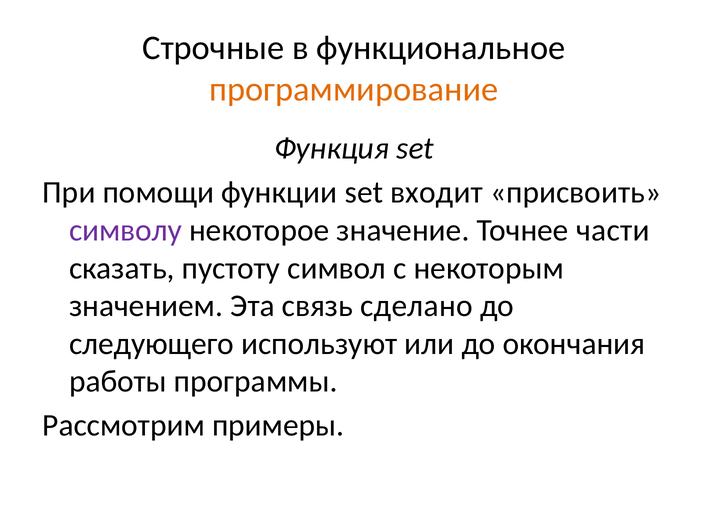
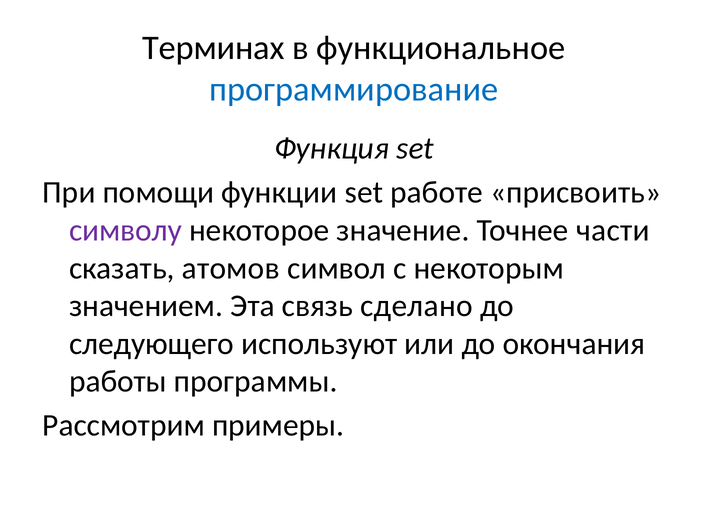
Строчные: Строчные -> Терминах (213, 48)
программирование colour: orange -> blue (354, 89)
входит: входит -> работе (437, 193)
пустоту: пустоту -> атомов (231, 268)
